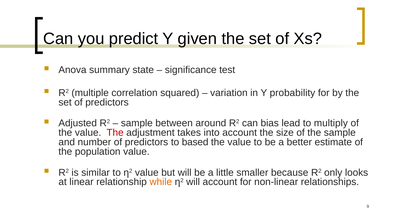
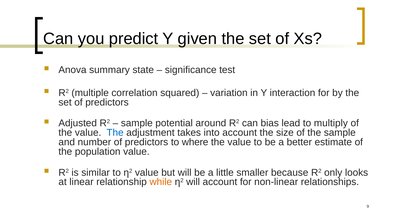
probability: probability -> interaction (292, 93)
between: between -> potential (174, 123)
The colour: red -> blue (115, 133)
based: based -> where (195, 142)
